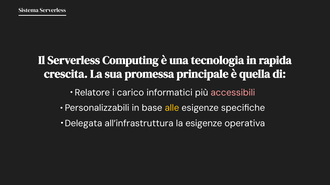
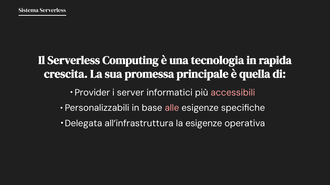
Relatore: Relatore -> Provider (92, 93)
carico: carico -> server (130, 93)
alle colour: yellow -> pink (172, 108)
